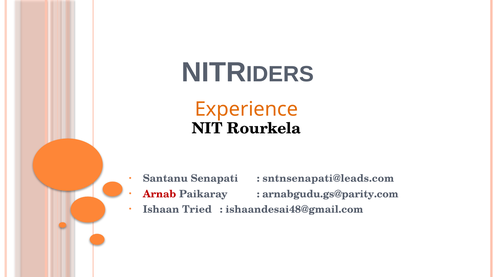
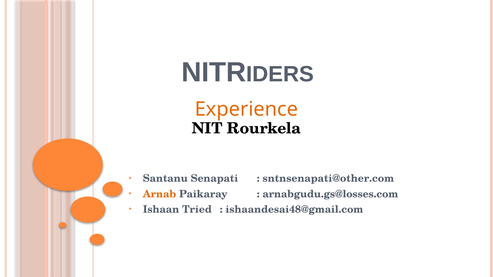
sntnsenapati@leads.com: sntnsenapati@leads.com -> sntnsenapati@other.com (328, 179)
Arnab colour: red -> orange (160, 194)
arnabgudu.gs@parity.com: arnabgudu.gs@parity.com -> arnabgudu.gs@losses.com (330, 194)
